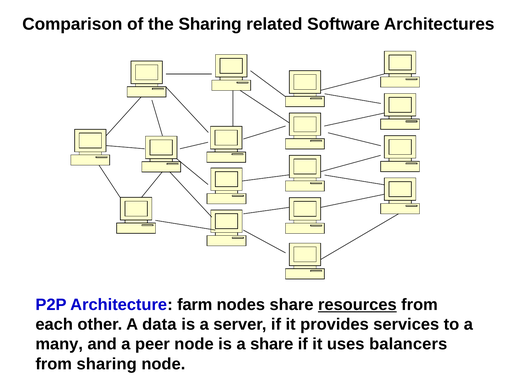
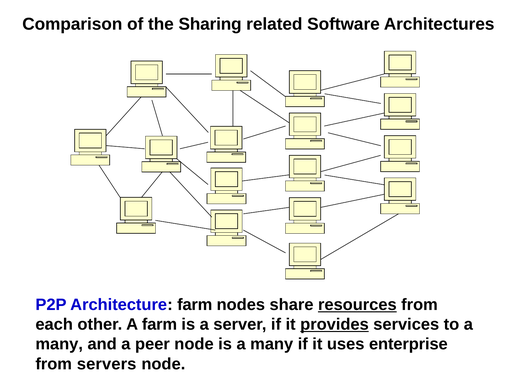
A data: data -> farm (160, 324)
provides underline: none -> present (334, 324)
is a share: share -> many (272, 343)
balancers: balancers -> enterprise (408, 343)
from sharing: sharing -> servers (107, 363)
